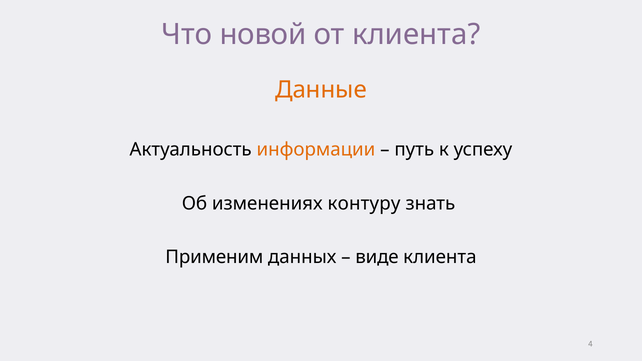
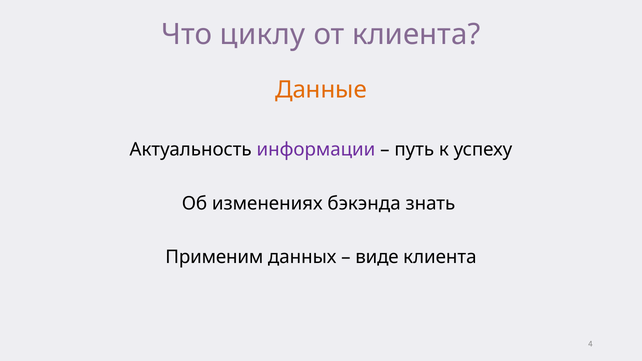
новой: новой -> циклу (263, 35)
информации colour: orange -> purple (316, 150)
контуру: контуру -> бэкэнда (364, 203)
